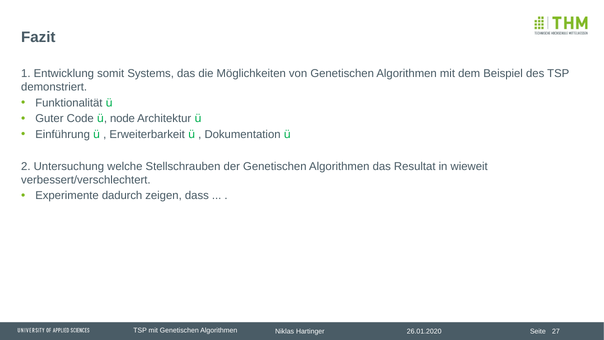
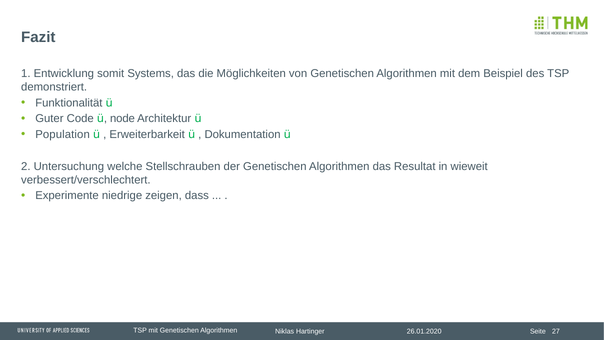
Einführung: Einführung -> Population (63, 134)
dadurch: dadurch -> niedrige (122, 196)
